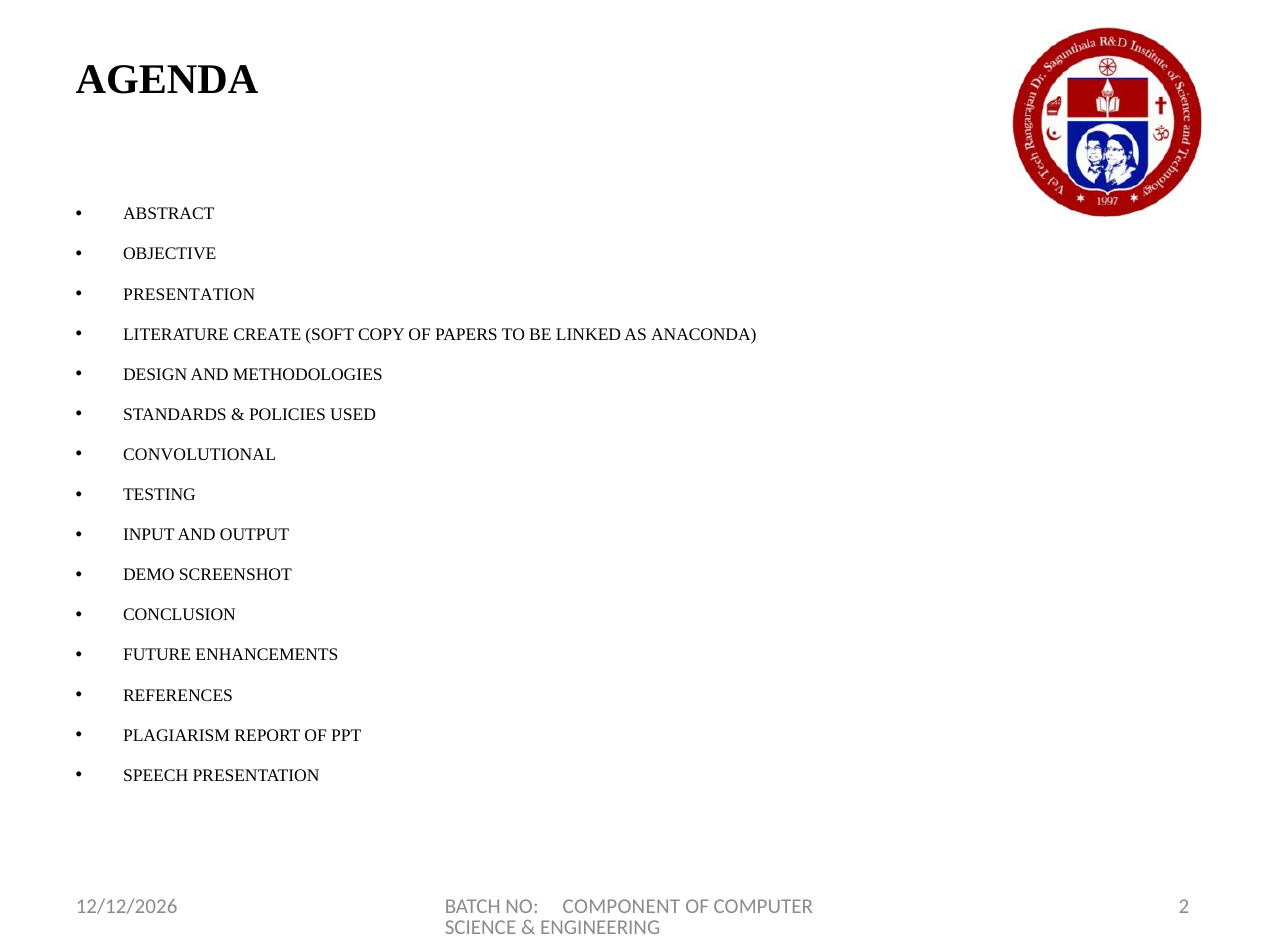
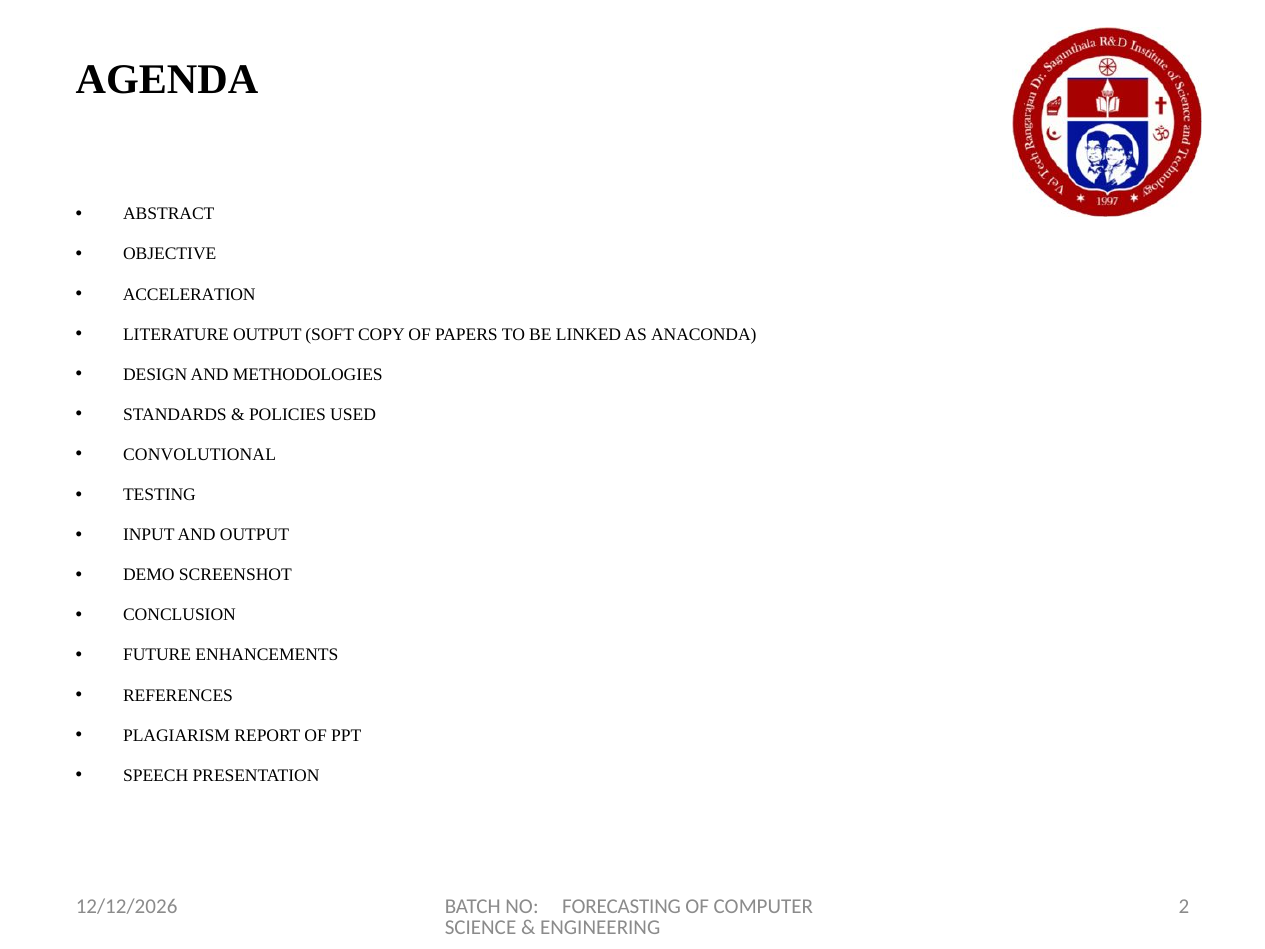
PRESENTATION: PRESENTATION -> ACCELERATION (189, 294)
LITERATURE CREATE: CREATE -> OUTPUT (267, 334)
COMPONENT: COMPONENT -> FORECASTING (622, 906)
